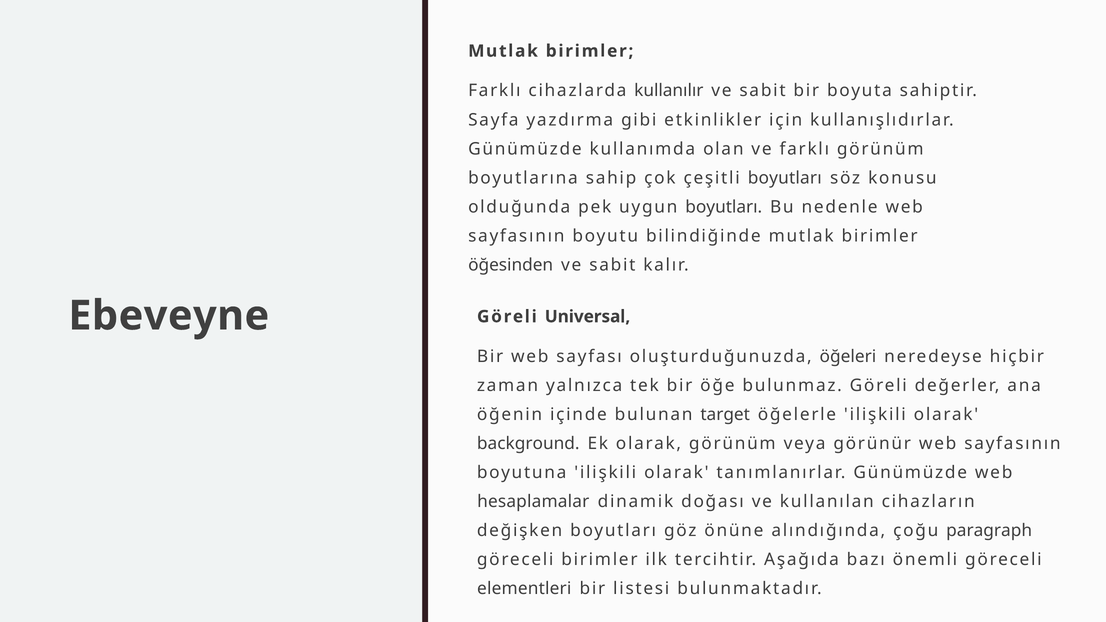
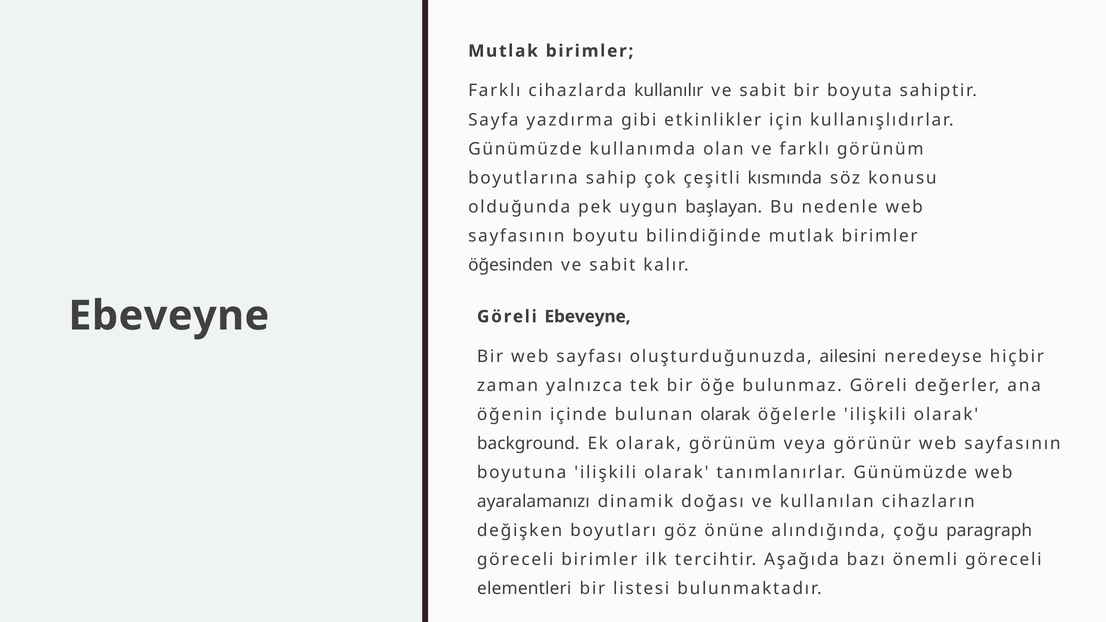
çeşitli boyutları: boyutları -> kısmında (785, 178)
uygun boyutları: boyutları -> başlayan (724, 207)
Göreli Universal: Universal -> Ebeveyne (588, 317)
öğeleri: öğeleri -> ailesini (848, 356)
bulunan target: target -> olarak (725, 414)
hesaplamalar: hesaplamalar -> ayaralamanızı (533, 502)
